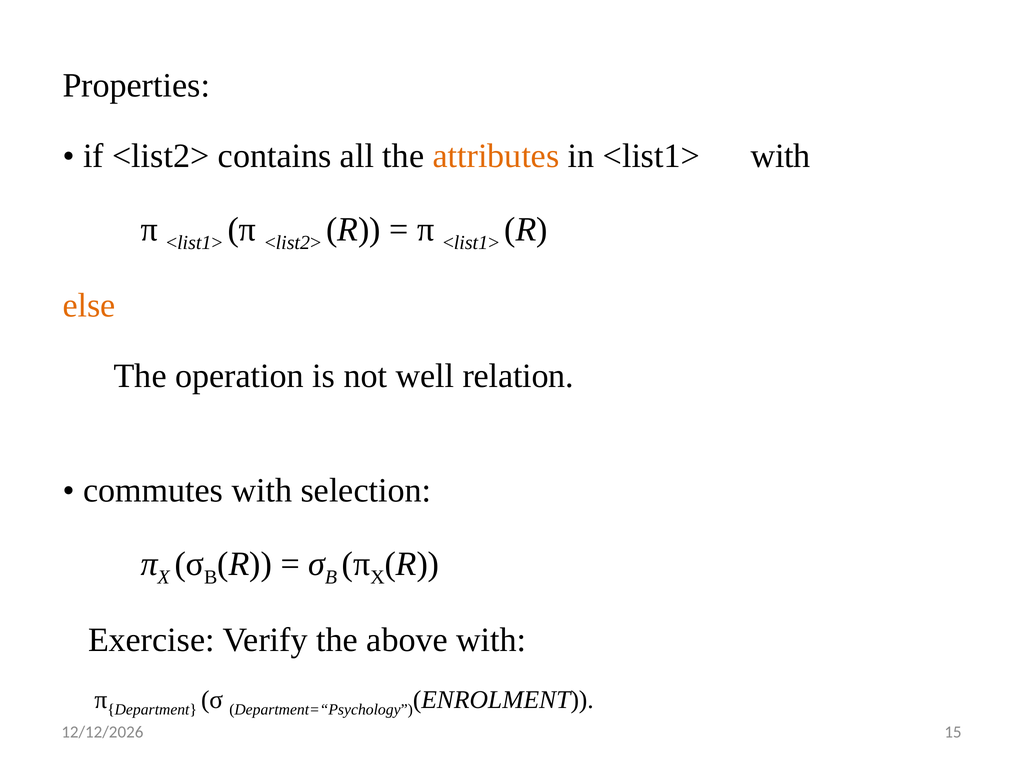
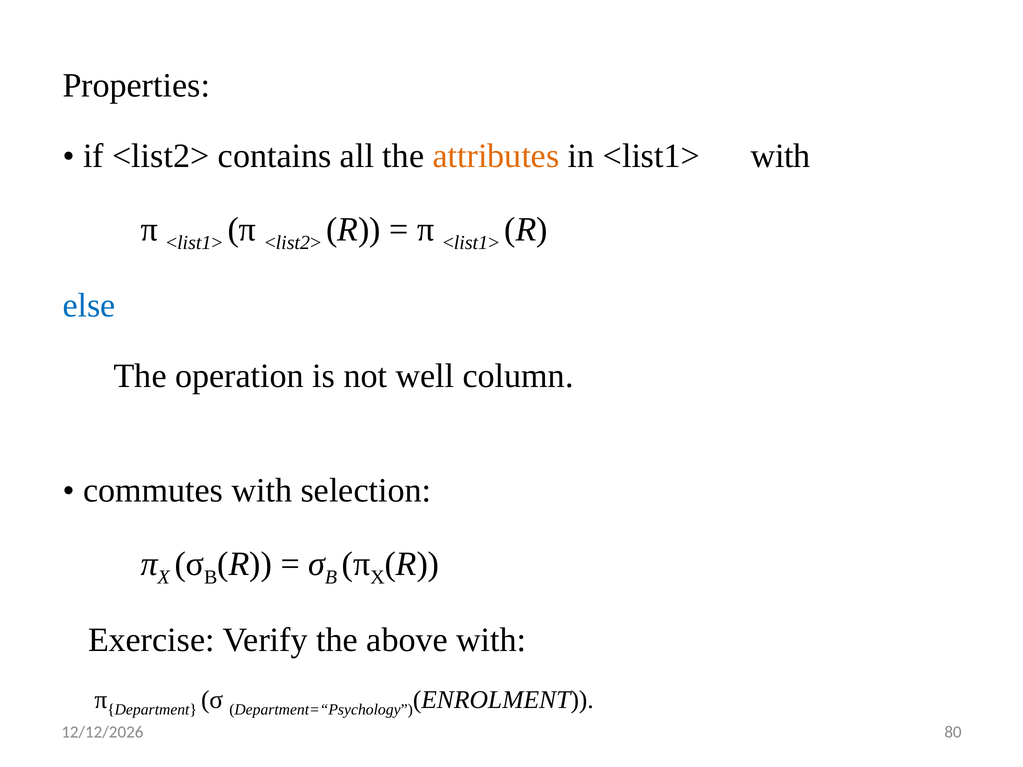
else colour: orange -> blue (89, 306)
relation: relation -> column (518, 376)
15: 15 -> 80 (953, 733)
